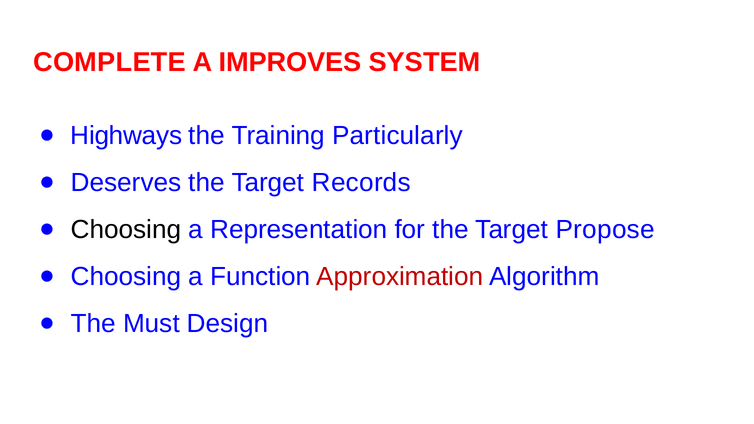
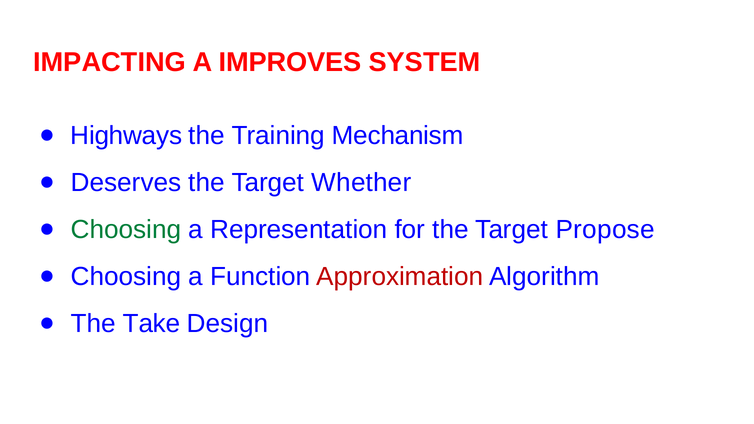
COMPLETE: COMPLETE -> IMPACTING (110, 62)
Particularly: Particularly -> Mechanism (398, 136)
Records: Records -> Whether (361, 183)
Choosing colour: black -> green (126, 230)
Must: Must -> Take (152, 324)
